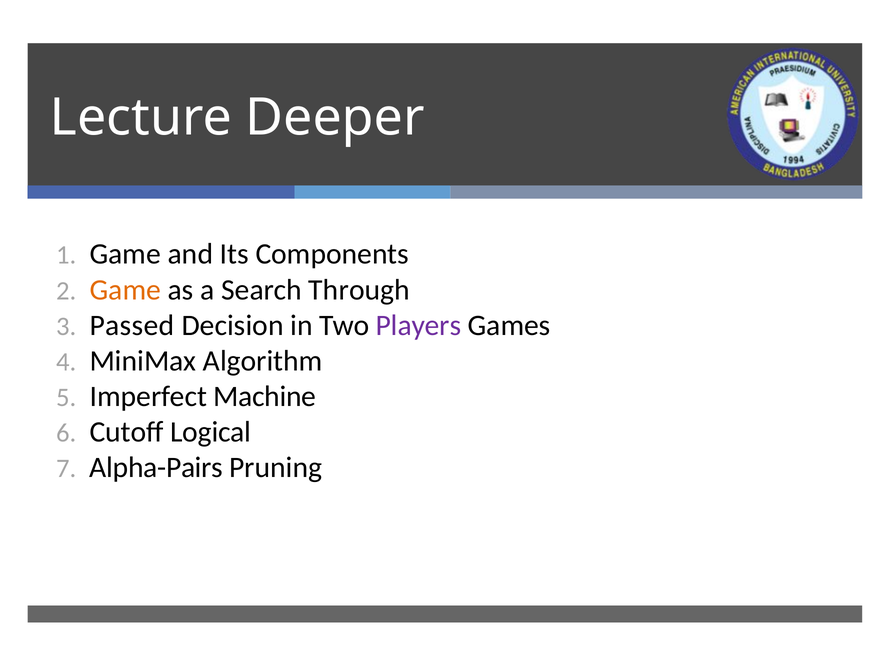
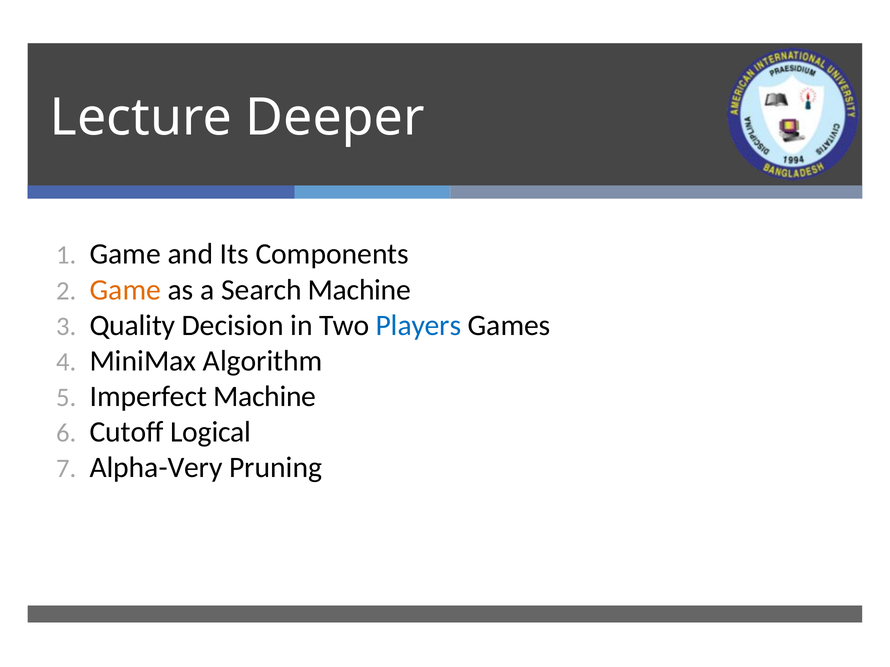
Search Through: Through -> Machine (359, 290)
Passed: Passed -> Quality (132, 326)
Players colour: purple -> blue (418, 326)
Alpha-Pairs: Alpha-Pairs -> Alpha-Very (156, 468)
